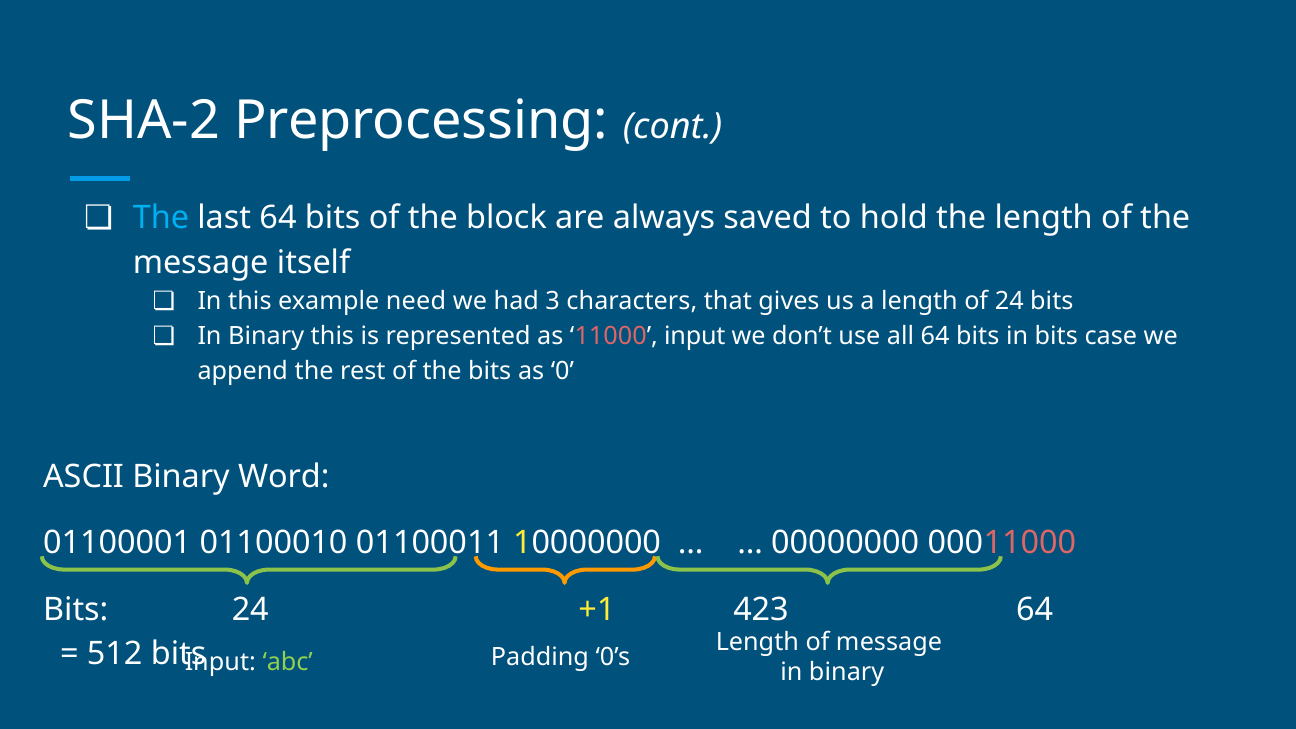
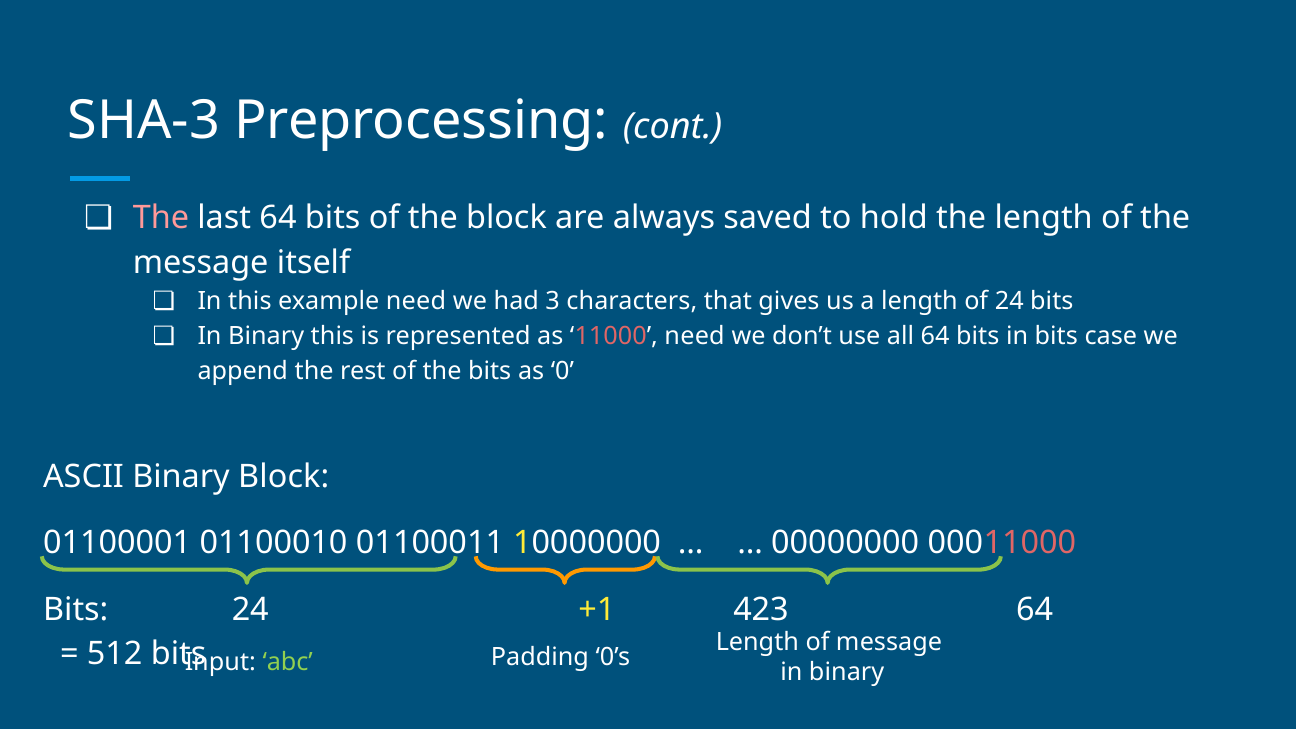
SHA-2: SHA-2 -> SHA-3 (144, 121)
The colour: light blue -> pink (161, 218)
11000 input: input -> need (695, 336)
Binary Word: Word -> Block (284, 477)
